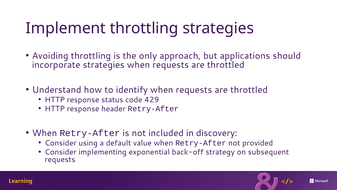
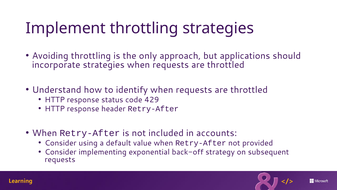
discovery: discovery -> accounts (217, 133)
